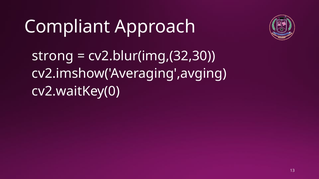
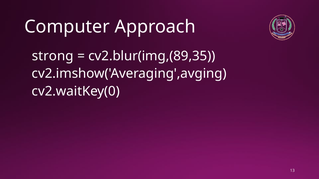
Compliant: Compliant -> Computer (67, 27)
cv2.blur(img,(32,30: cv2.blur(img,(32,30 -> cv2.blur(img,(89,35 (152, 56)
